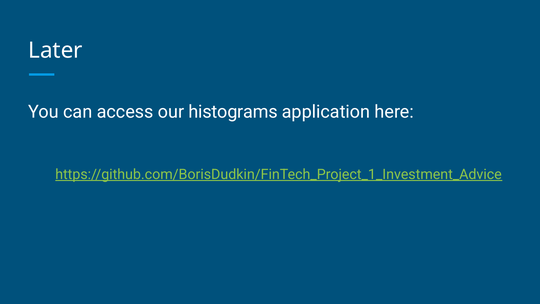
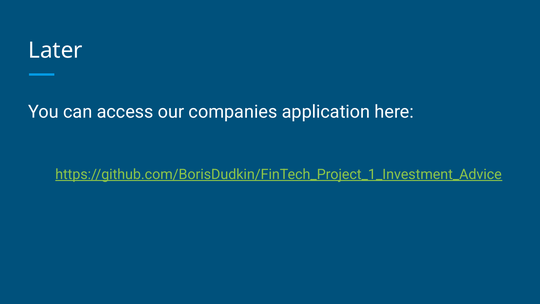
histograms: histograms -> companies (233, 112)
